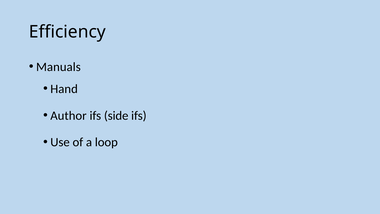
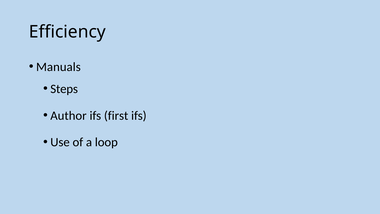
Hand: Hand -> Steps (64, 89)
side: side -> first (116, 115)
